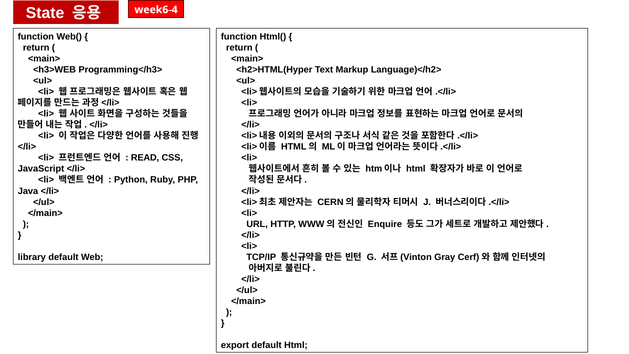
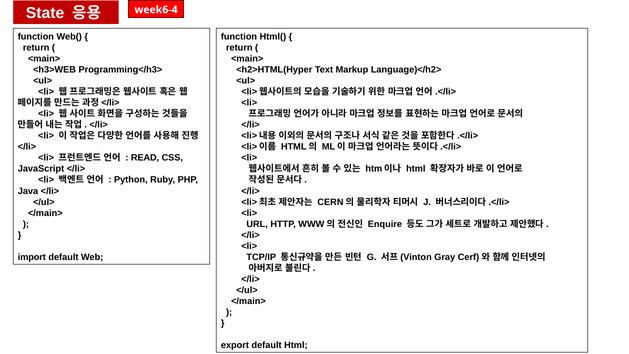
library: library -> import (32, 257)
